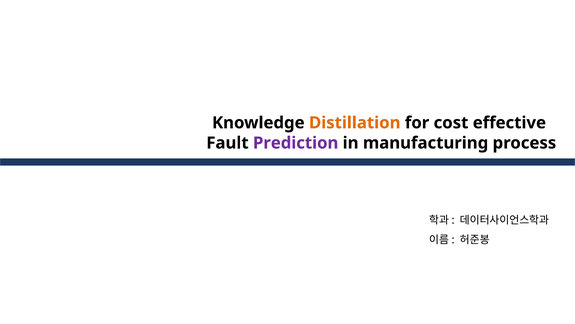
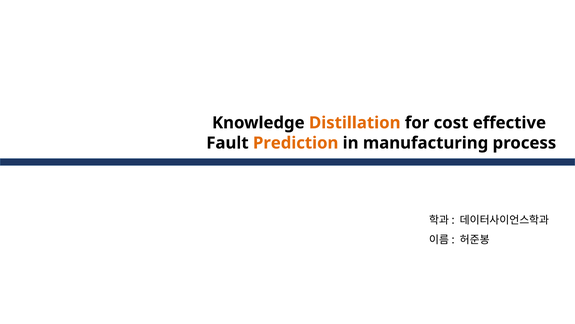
Prediction colour: purple -> orange (296, 143)
